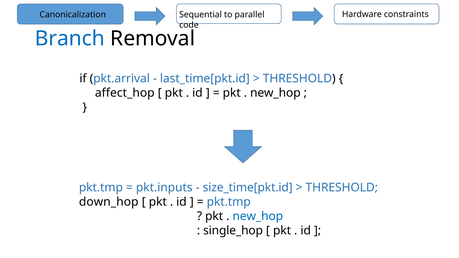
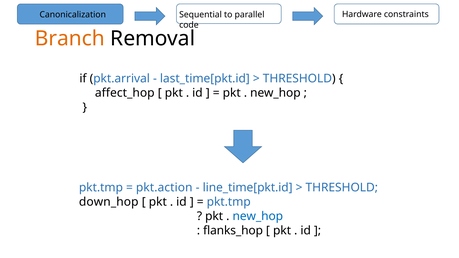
Branch colour: blue -> orange (70, 39)
pkt.inputs: pkt.inputs -> pkt.action (164, 188)
size_time[pkt.id: size_time[pkt.id -> line_time[pkt.id (248, 188)
single_hop: single_hop -> flanks_hop (233, 231)
